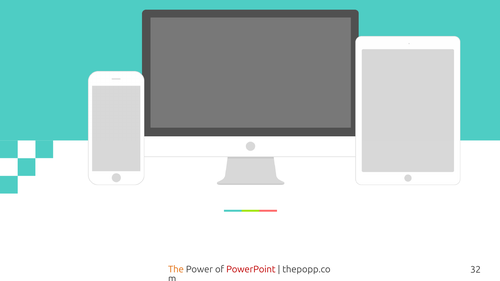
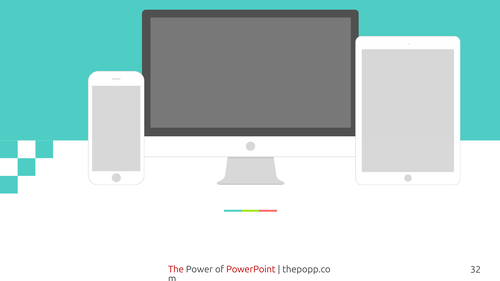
The colour: orange -> red (176, 270)
